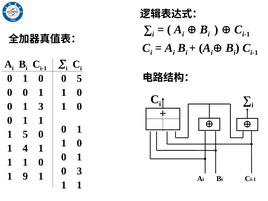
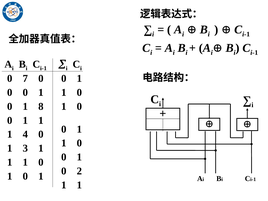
1: 1 -> 7 (25, 78)
5: 5 -> 1 (79, 79)
1 3: 3 -> 8 (41, 106)
1 5: 5 -> 4 (25, 134)
4: 4 -> 3 (25, 148)
0 3: 3 -> 2 (79, 171)
9: 9 -> 0 (25, 176)
